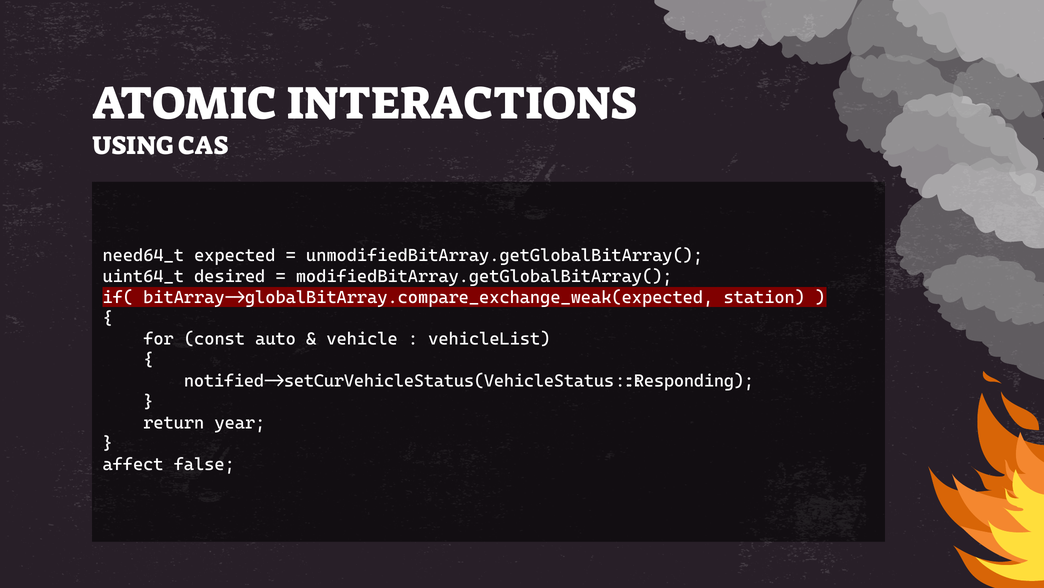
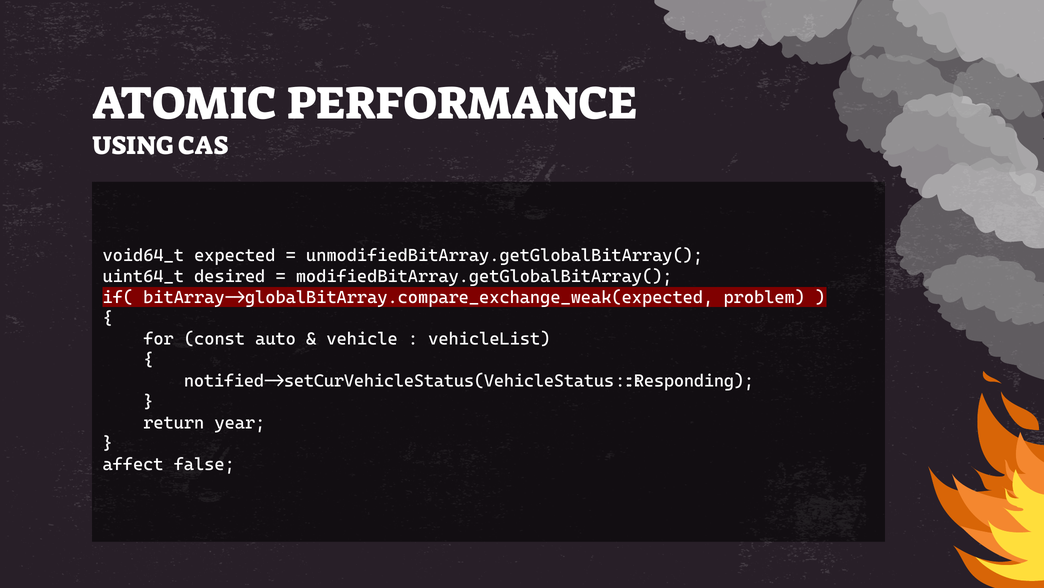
INTERACTIONS: INTERACTIONS -> PERFORMANCE (462, 103)
need64_t: need64_t -> void64_t (143, 255)
station: station -> problem (764, 297)
